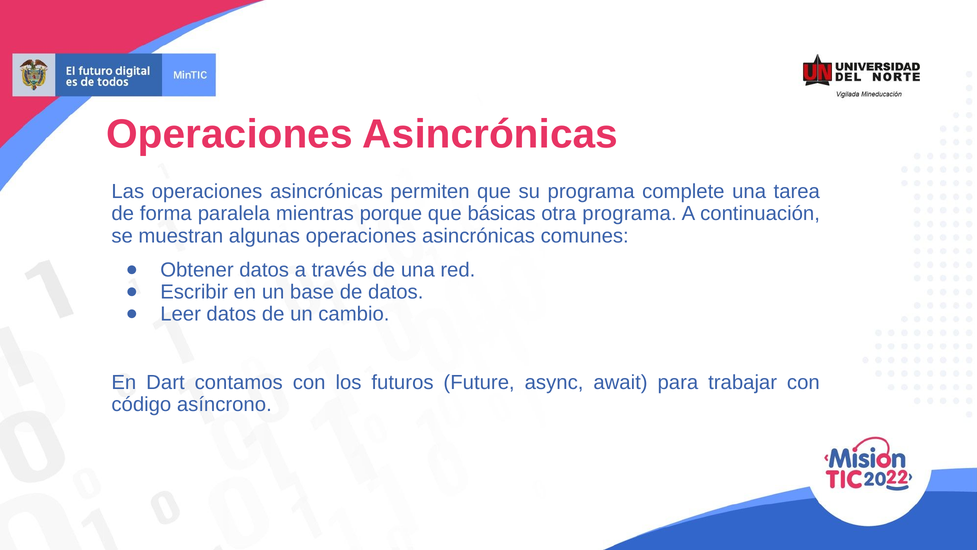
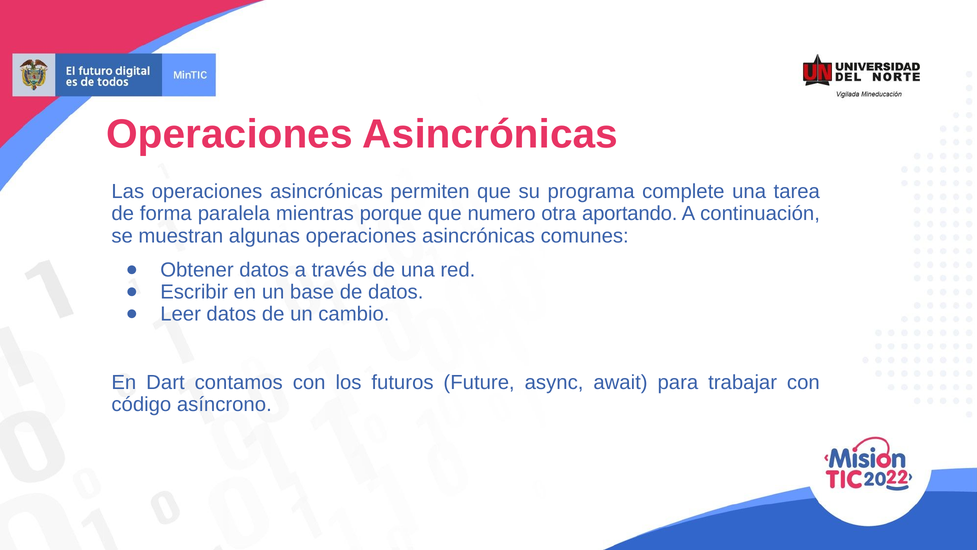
básicas: básicas -> numero (502, 214)
otra programa: programa -> aportando (630, 214)
